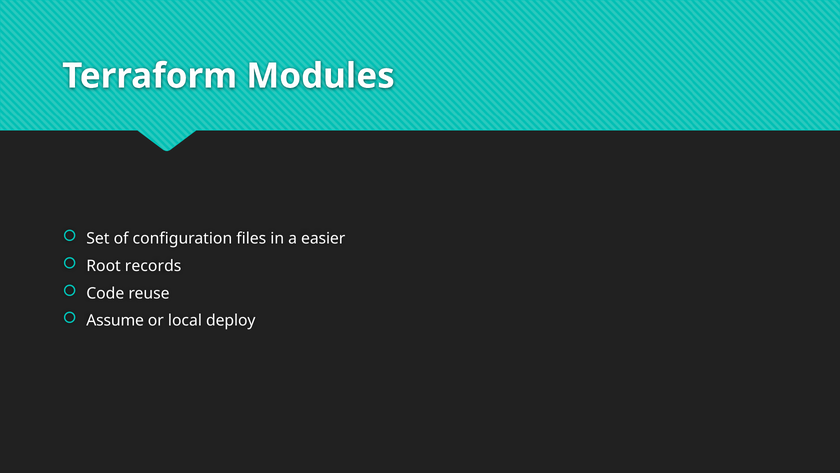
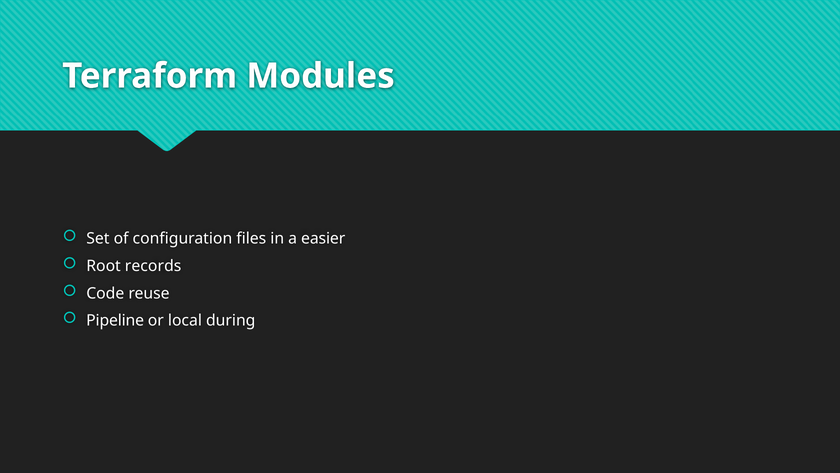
Assume: Assume -> Pipeline (115, 320)
deploy: deploy -> during (231, 320)
